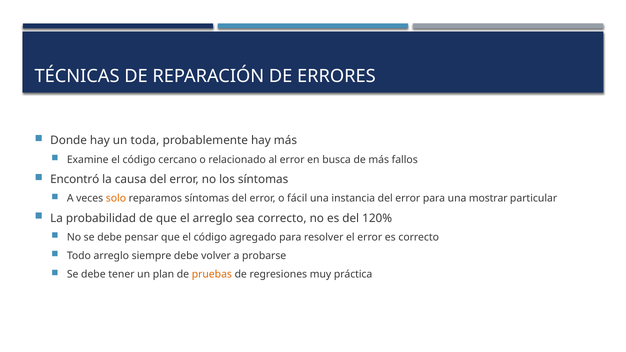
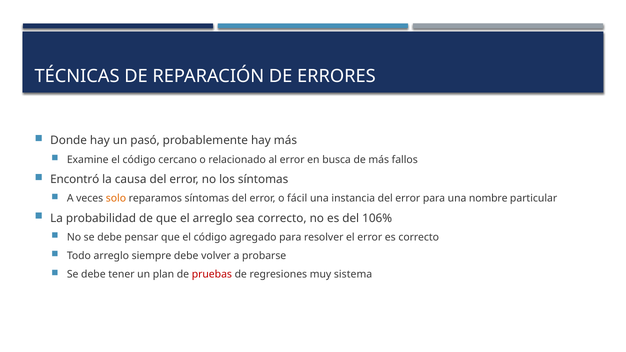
toda: toda -> pasó (145, 141)
mostrar: mostrar -> nombre (488, 199)
120%: 120% -> 106% (377, 218)
pruebas colour: orange -> red (212, 275)
práctica: práctica -> sistema (353, 275)
